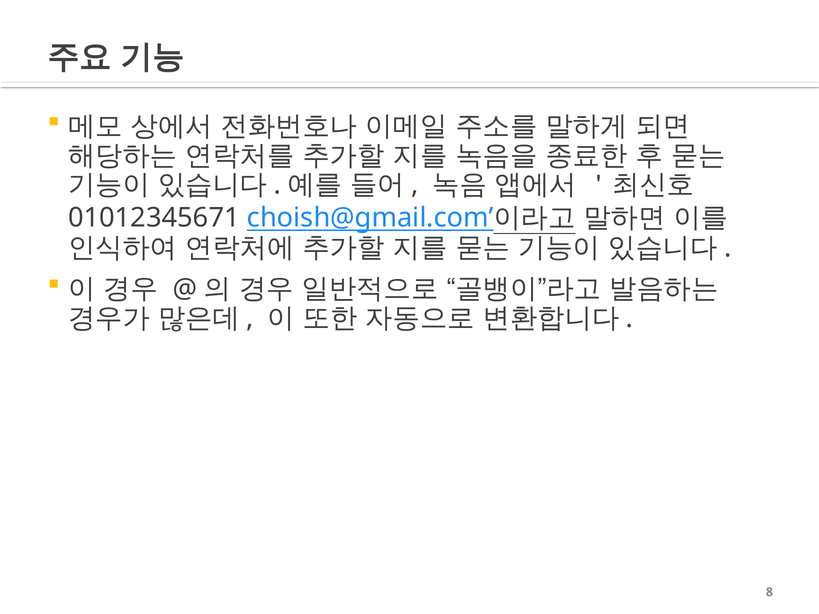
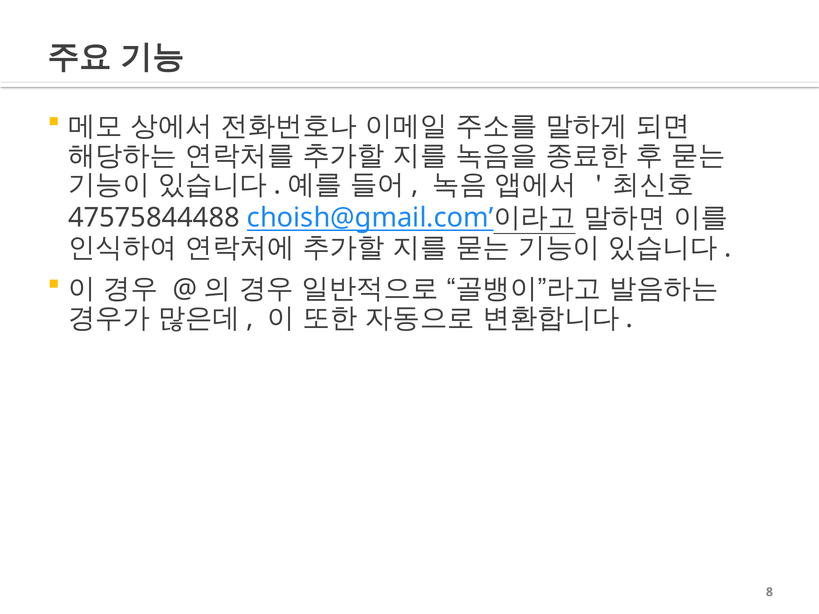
01012345671: 01012345671 -> 47575844488 (154, 218)
